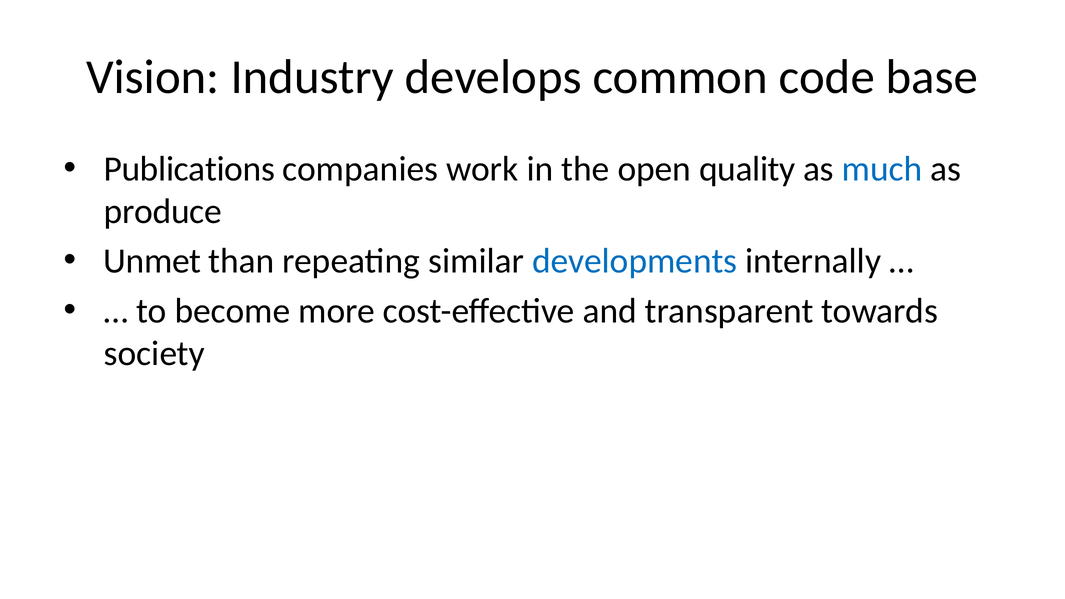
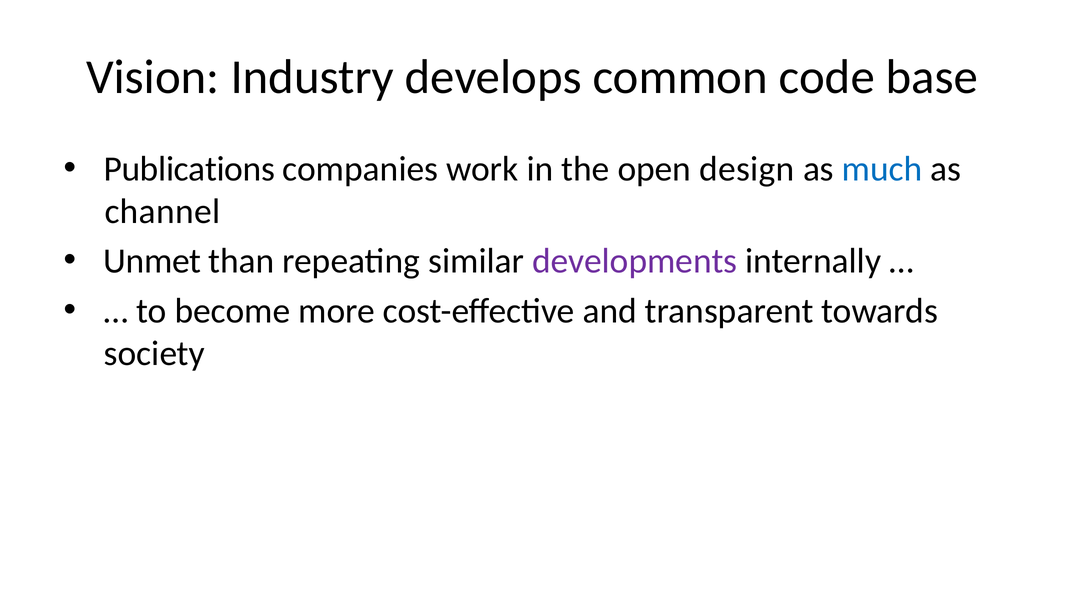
quality: quality -> design (747, 169)
produce: produce -> channel (162, 212)
developments colour: blue -> purple (635, 261)
